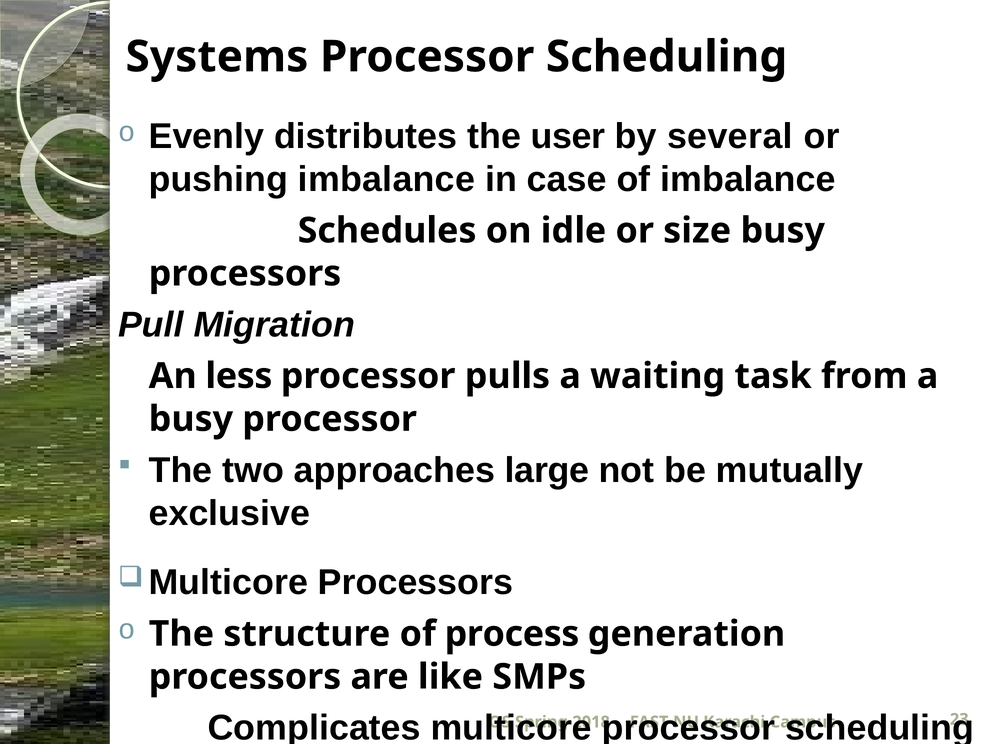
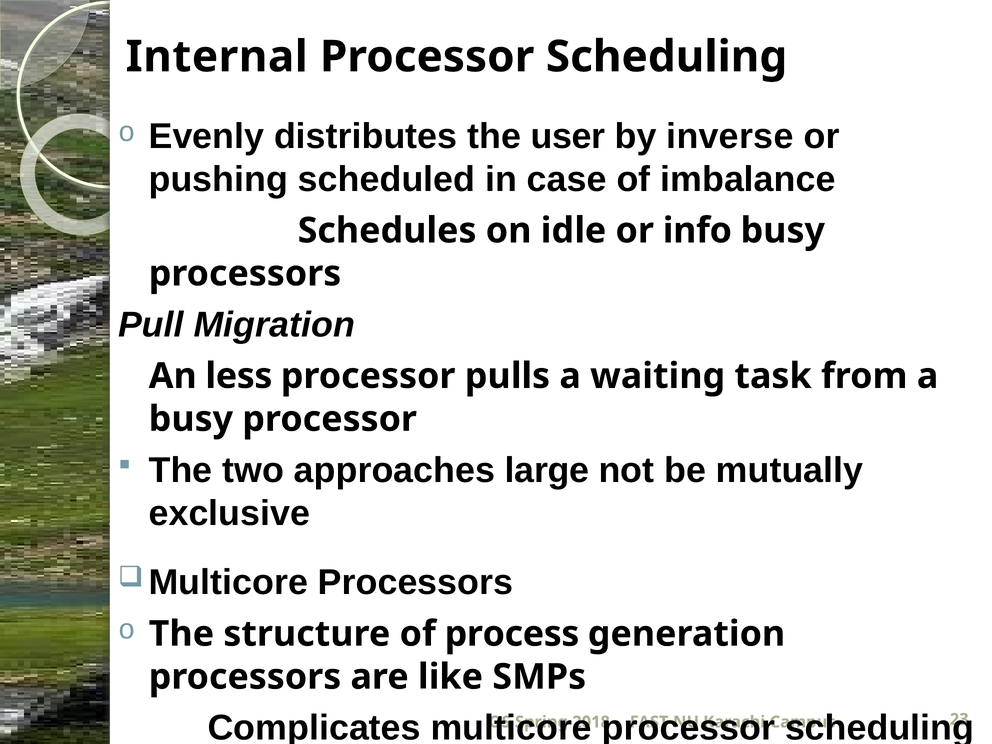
Systems: Systems -> Internal (217, 57)
several: several -> inverse (730, 136)
pushing imbalance: imbalance -> scheduled (387, 179)
size: size -> info (697, 231)
